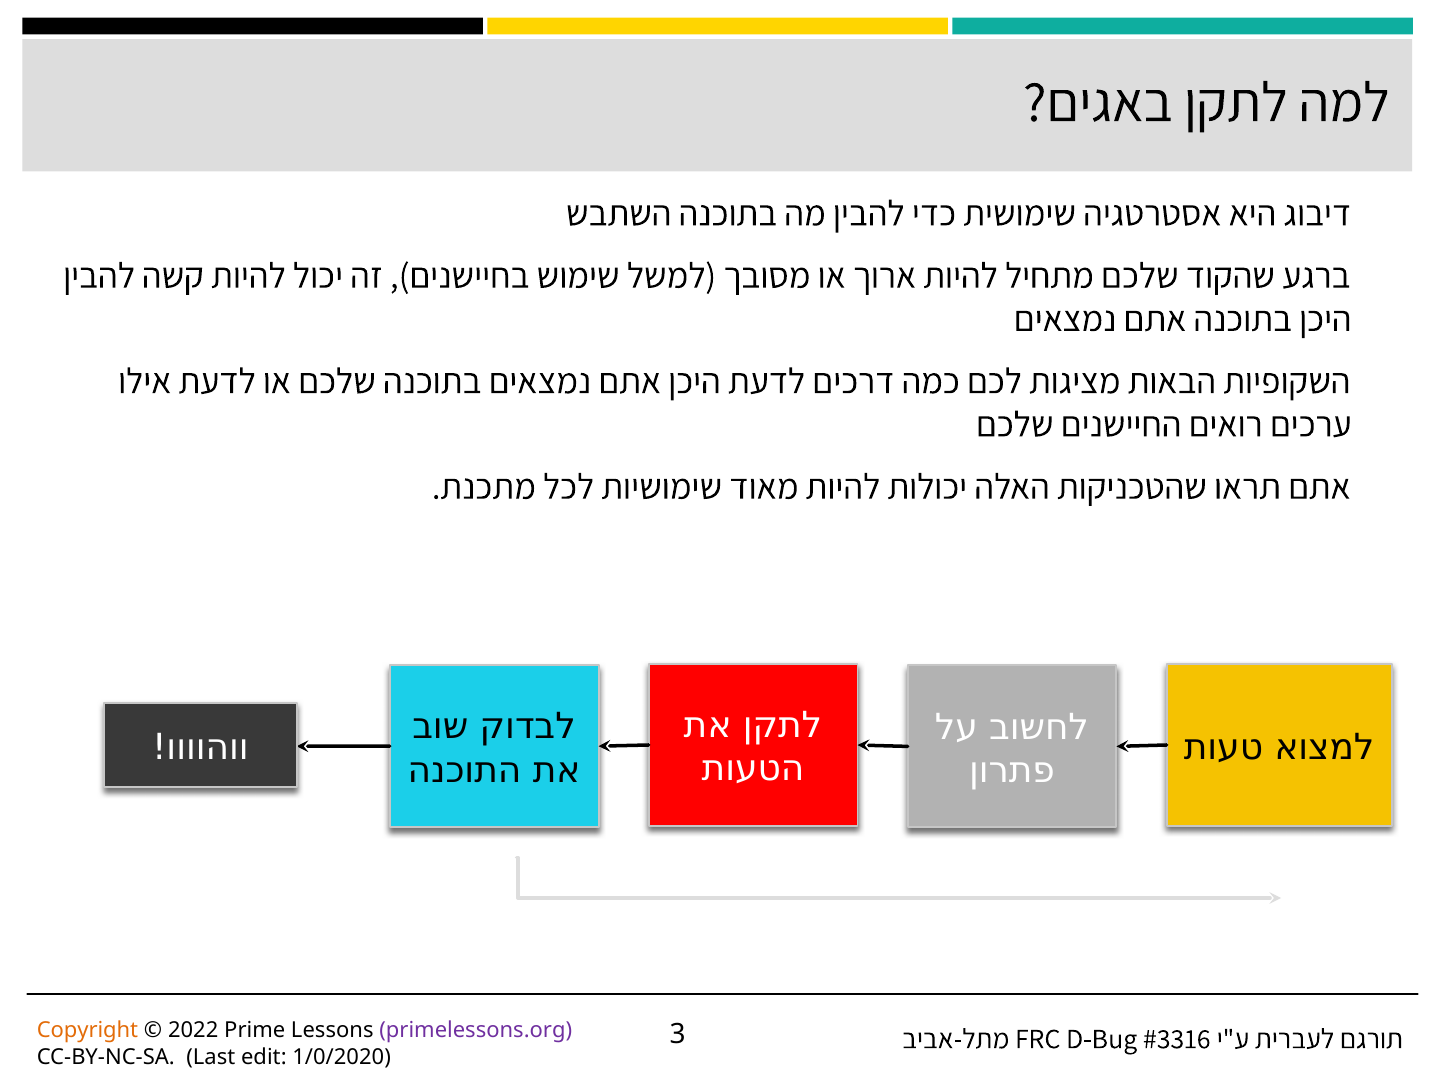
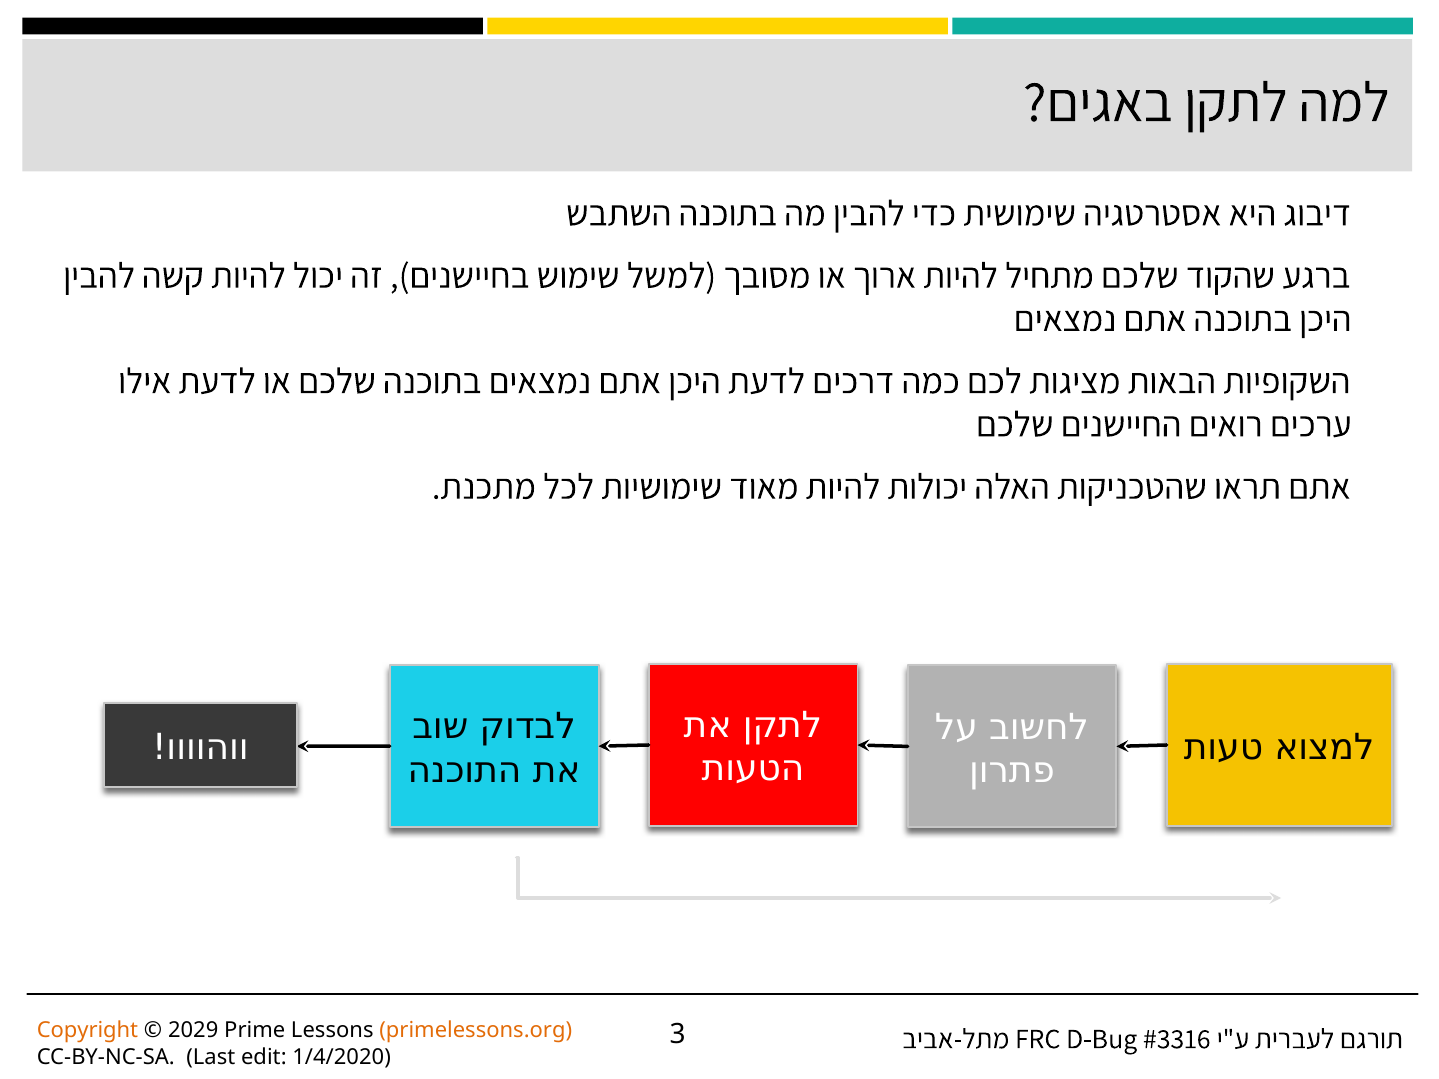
2022: 2022 -> 2029 (193, 1031)
primelessons.org colour: purple -> orange (476, 1031)
1/0/2020: 1/0/2020 -> 1/4/2020 (342, 1057)
